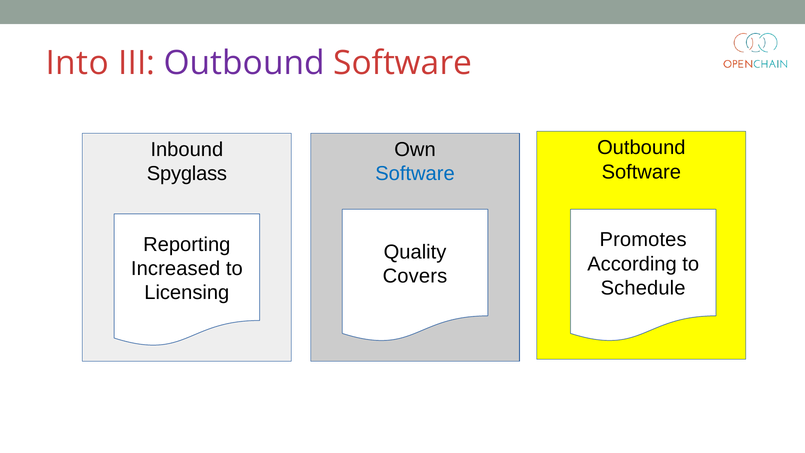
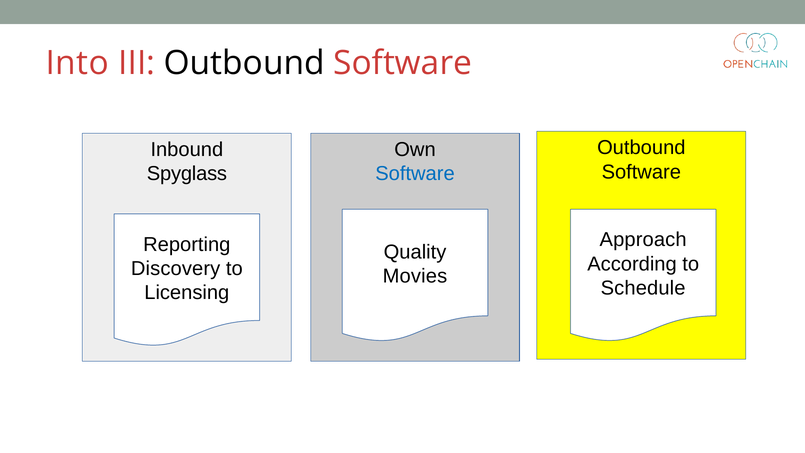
Outbound colour: purple -> black (244, 63)
Promotes: Promotes -> Approach (643, 240)
Increased: Increased -> Discovery (176, 268)
Covers: Covers -> Movies (415, 276)
